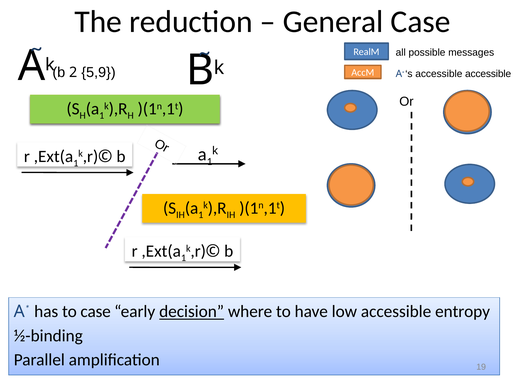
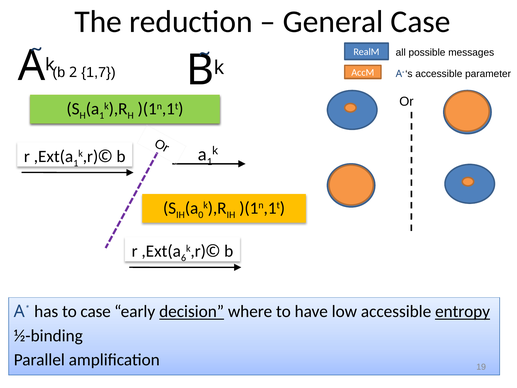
5,9: 5,9 -> 1,7 (98, 72)
accessible accessible: accessible -> parameter (488, 74)
1: 1 -> 0 (201, 215)
1: 1 -> 6 (184, 258)
entropy underline: none -> present (463, 311)
